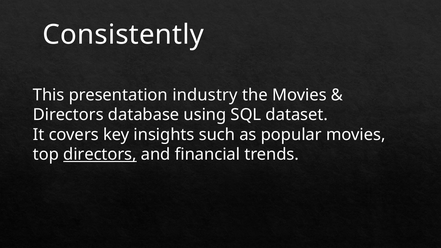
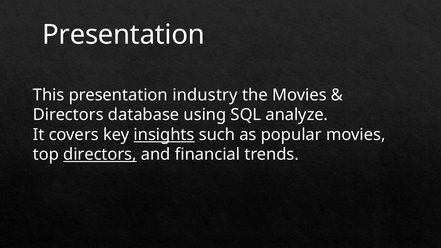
Consistently: Consistently -> Presentation (124, 35)
dataset: dataset -> analyze (297, 115)
insights underline: none -> present (164, 135)
